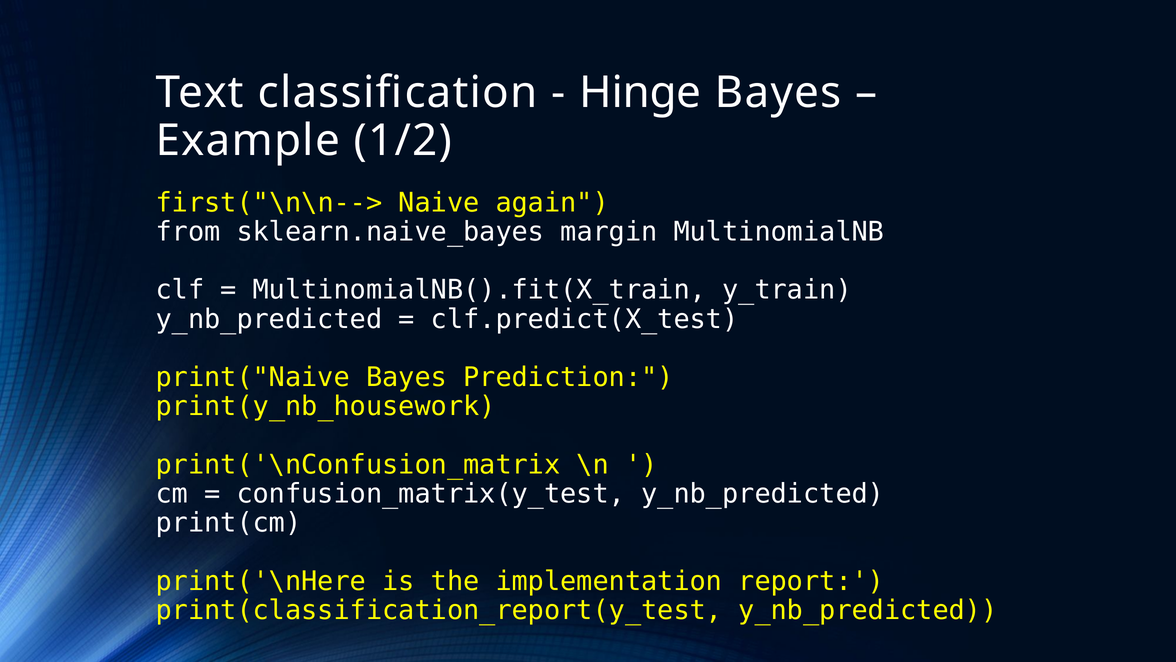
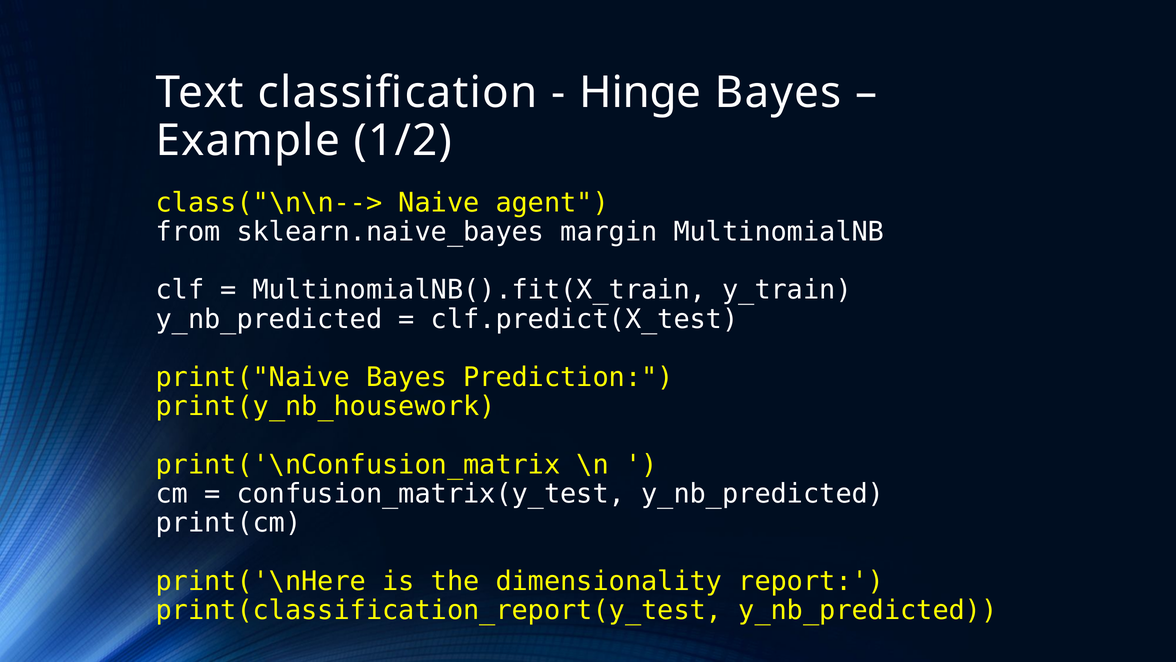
first("\n\n-->: first("\n\n--> -> class("\n\n--> (269, 203)
again: again -> agent (552, 203)
implementation: implementation -> dimensionality (609, 581)
